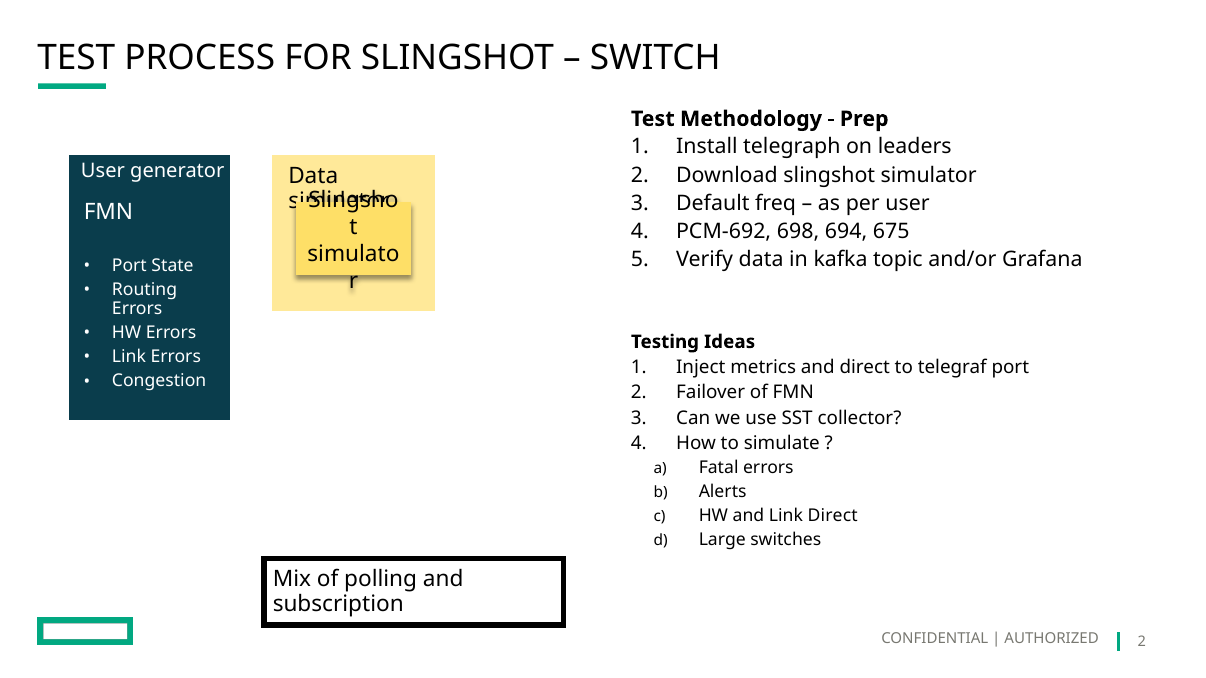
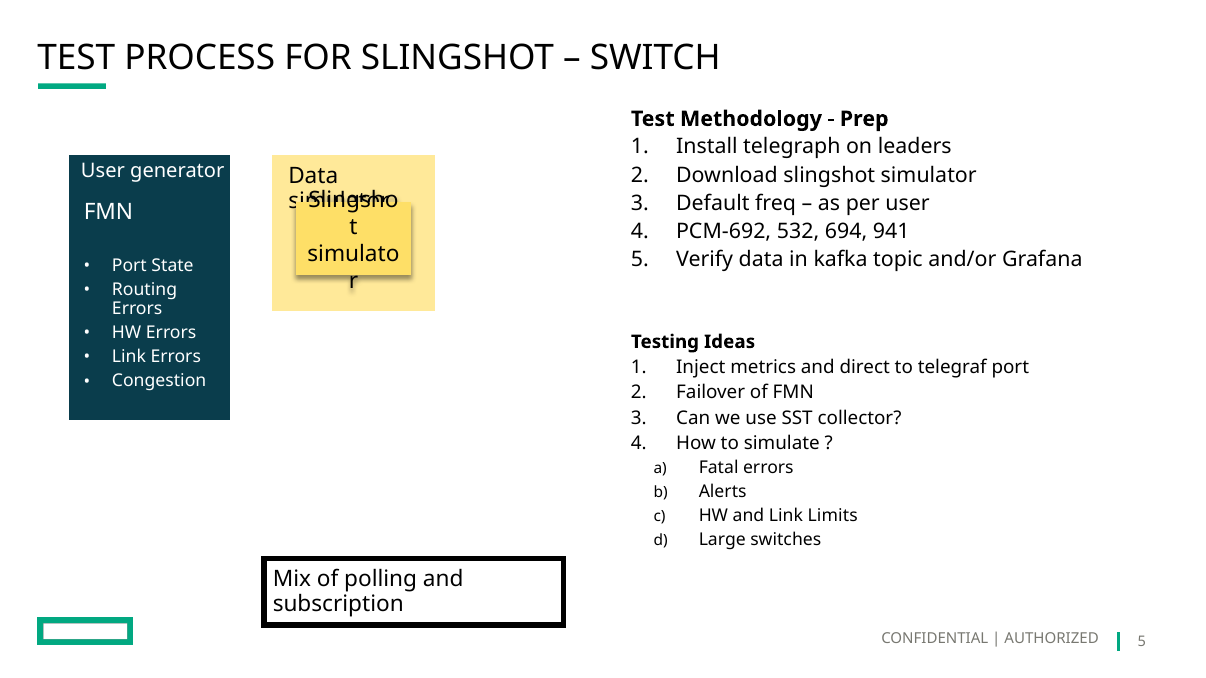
698: 698 -> 532 (798, 231)
675: 675 -> 941 (891, 231)
Link Direct: Direct -> Limits (833, 516)
AUTHORIZED 2: 2 -> 5 (1142, 642)
